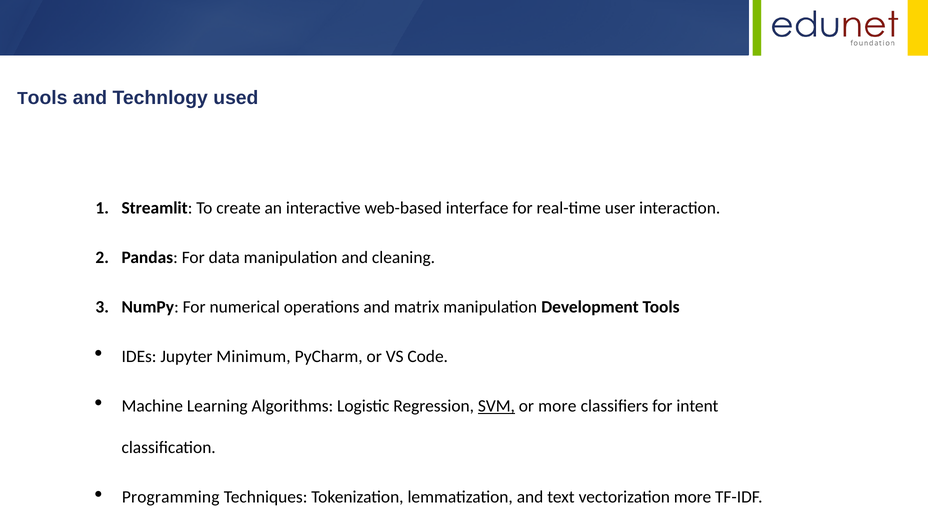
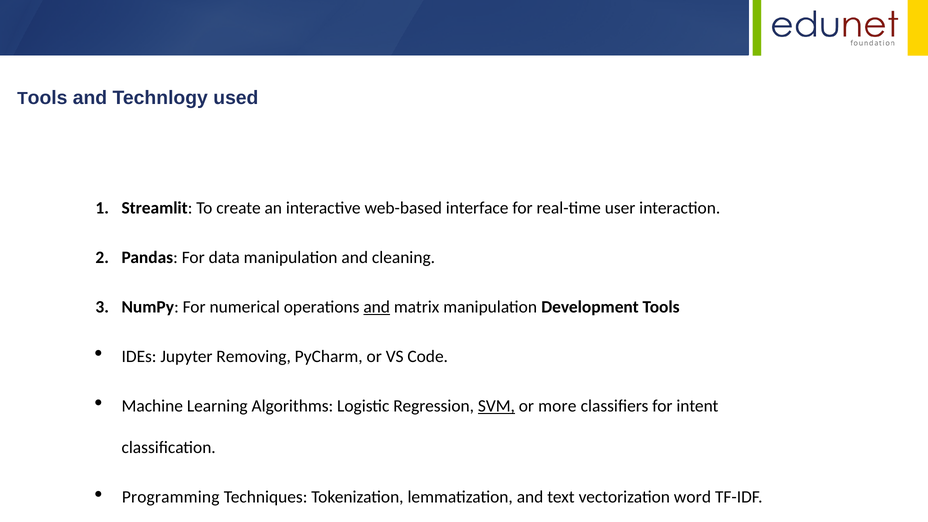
and underline: none -> present (377, 307)
Minimum: Minimum -> Removing (254, 356)
vectorization more: more -> word (692, 497)
